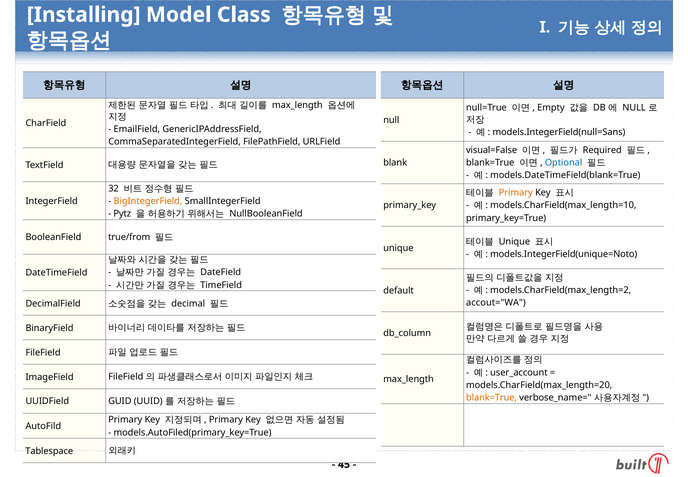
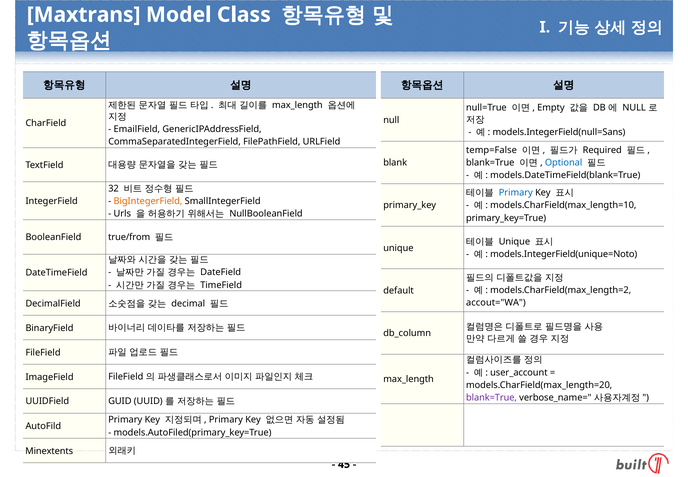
Installing: Installing -> Maxtrans (84, 15)
visual=False: visual=False -> temp=False (491, 150)
Primary colour: orange -> blue (516, 192)
Pytz: Pytz -> Urls (122, 213)
blank=True colour: orange -> purple (492, 397)
Tablespace: Tablespace -> Minextents (49, 450)
